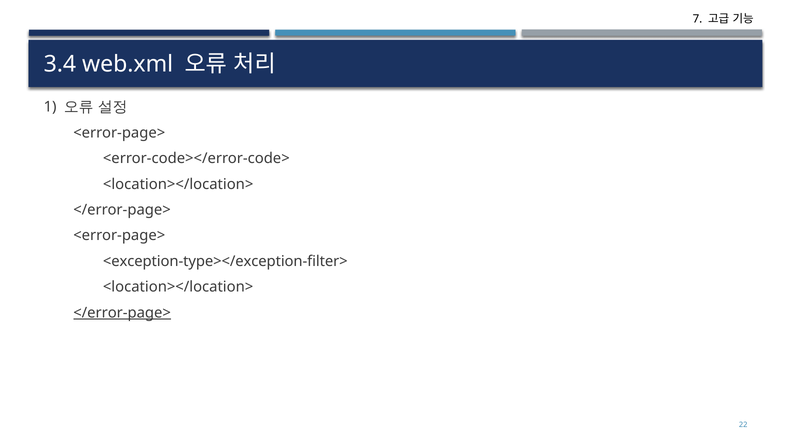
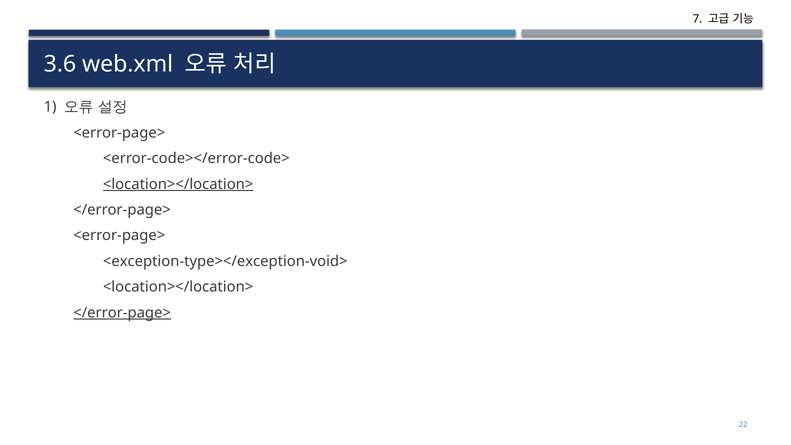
3.4: 3.4 -> 3.6 (60, 64)
<location></location> underline: none -> present (178, 184)
<exception-type></exception-filter>: <exception-type></exception-filter> -> <exception-type></exception-void> (225, 261)
